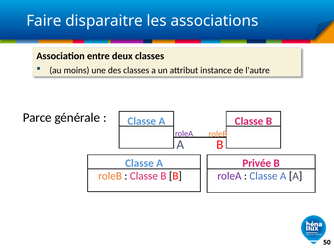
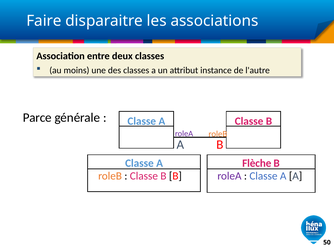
Privée: Privée -> Flèche (257, 164)
